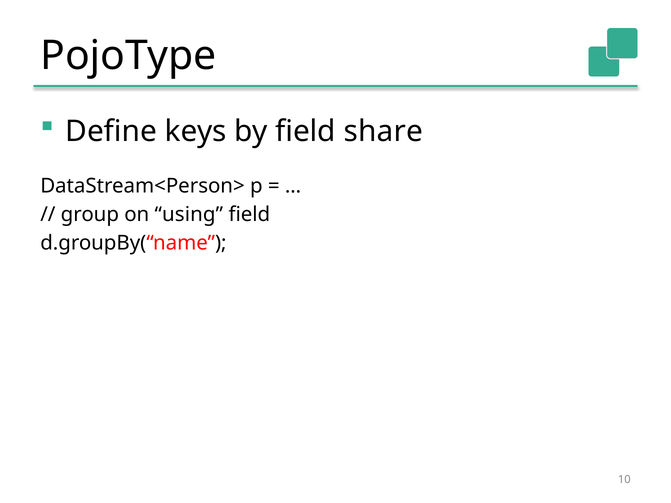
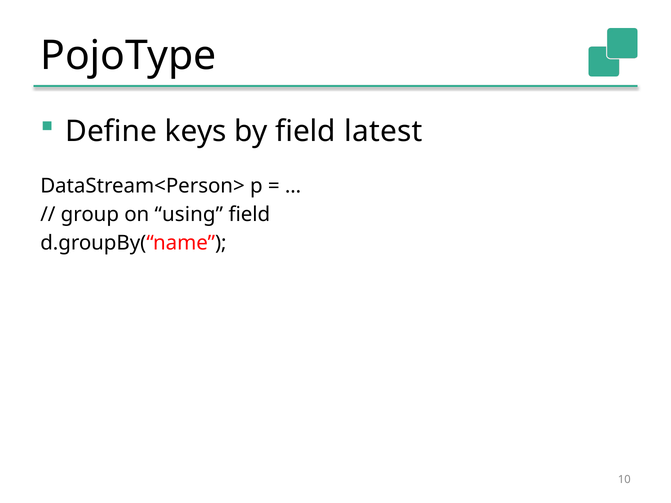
share: share -> latest (383, 132)
